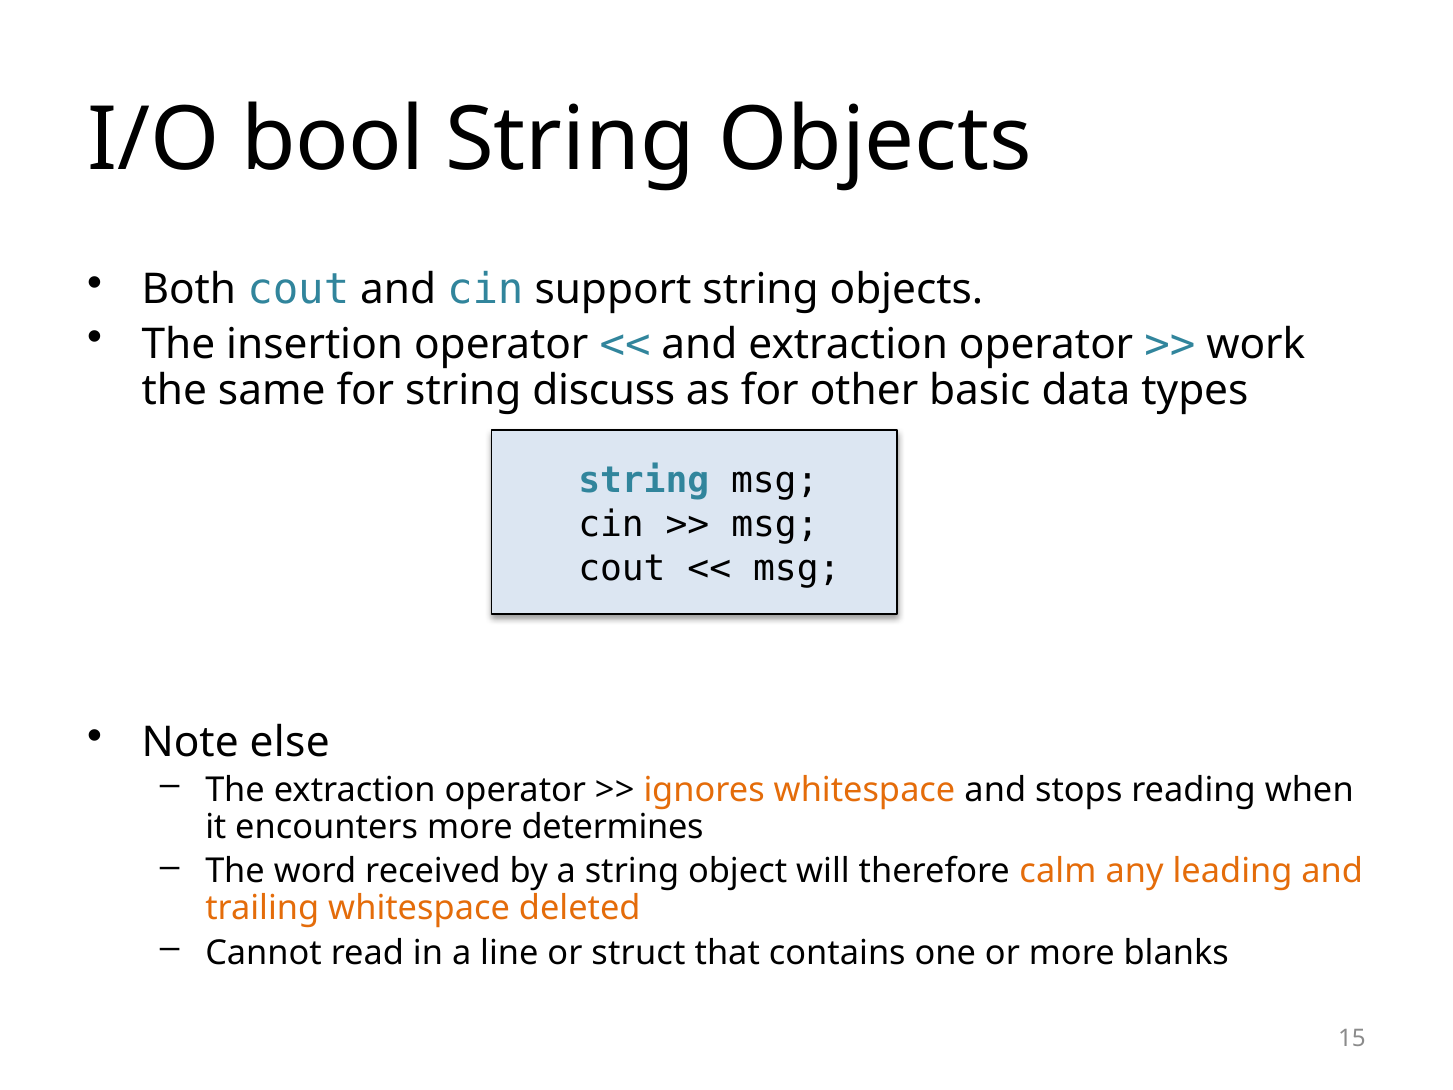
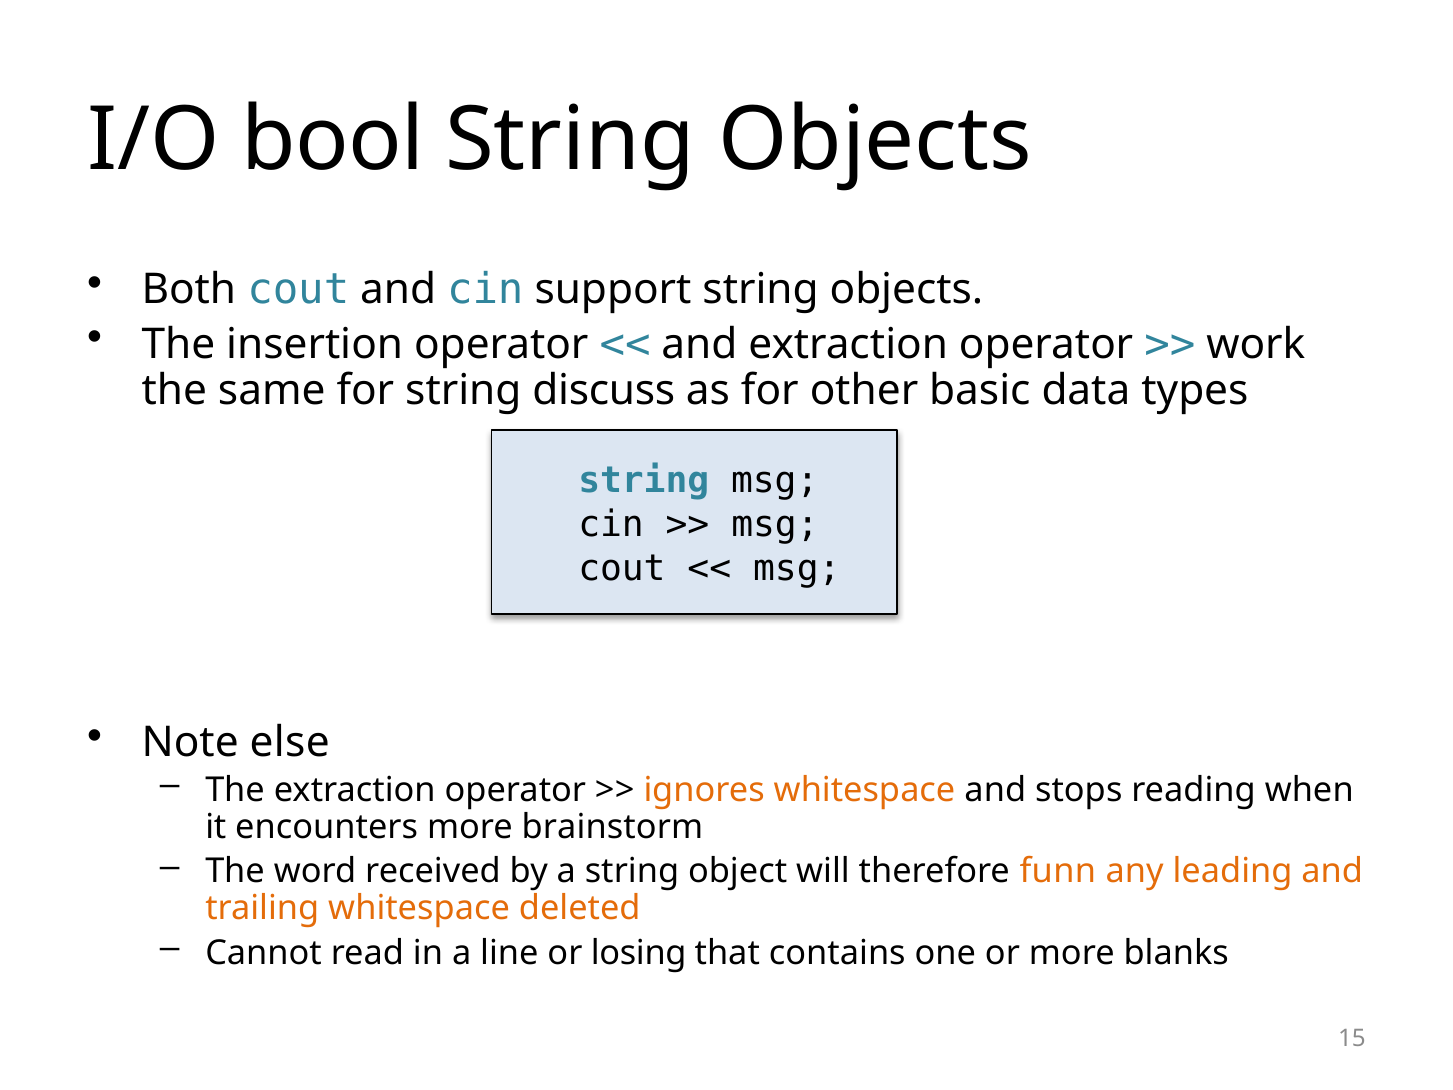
determines: determines -> brainstorm (612, 827)
calm: calm -> funn (1058, 871)
struct: struct -> losing (639, 953)
